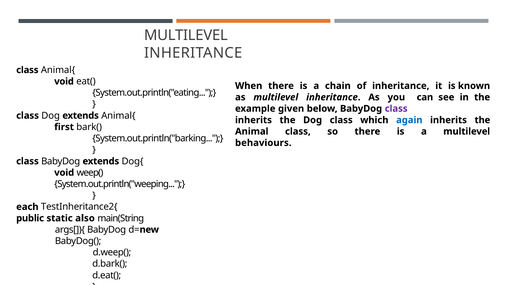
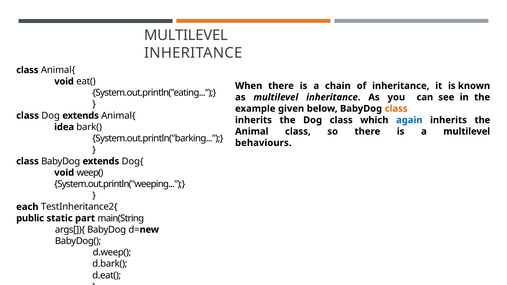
class colour: purple -> orange (396, 109)
first: first -> idea (64, 127)
also: also -> part (85, 218)
